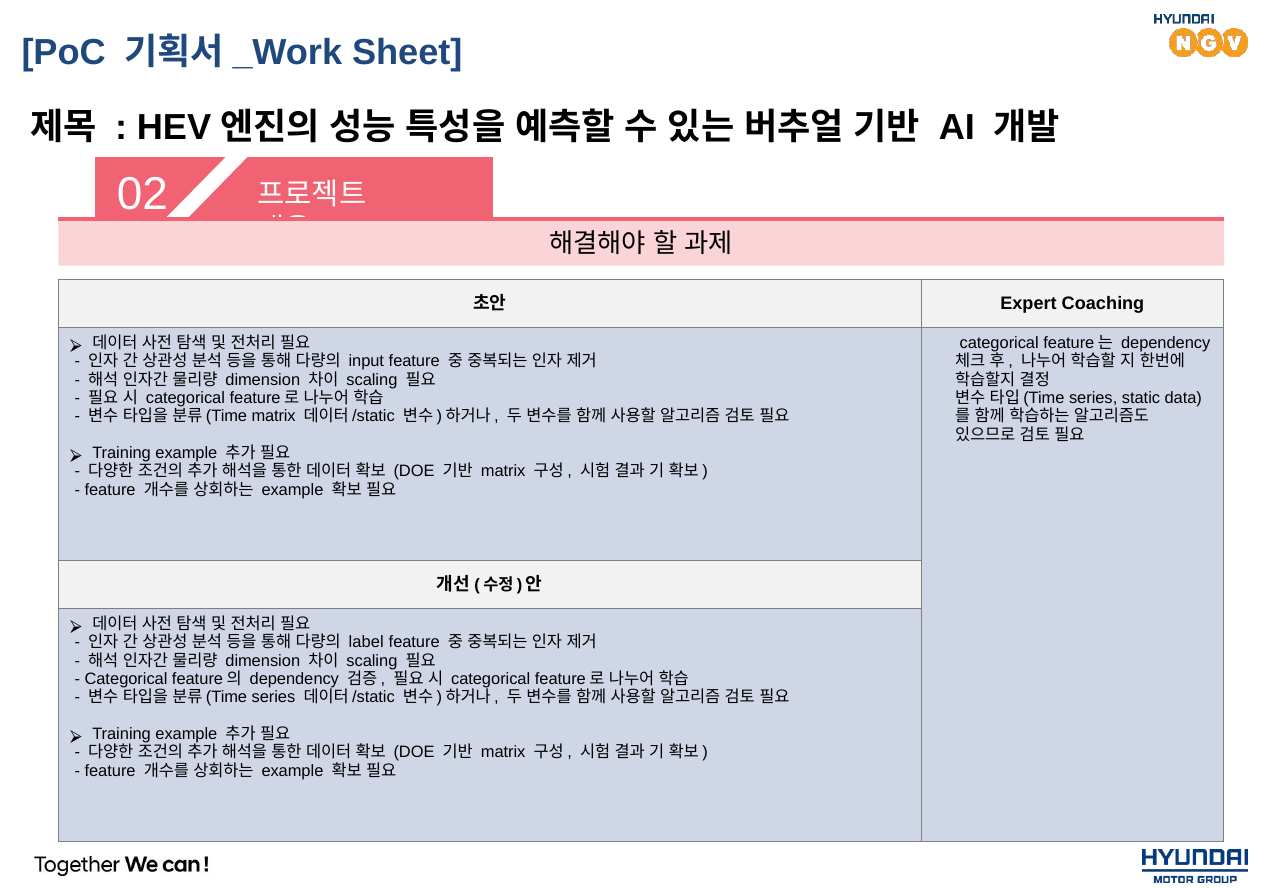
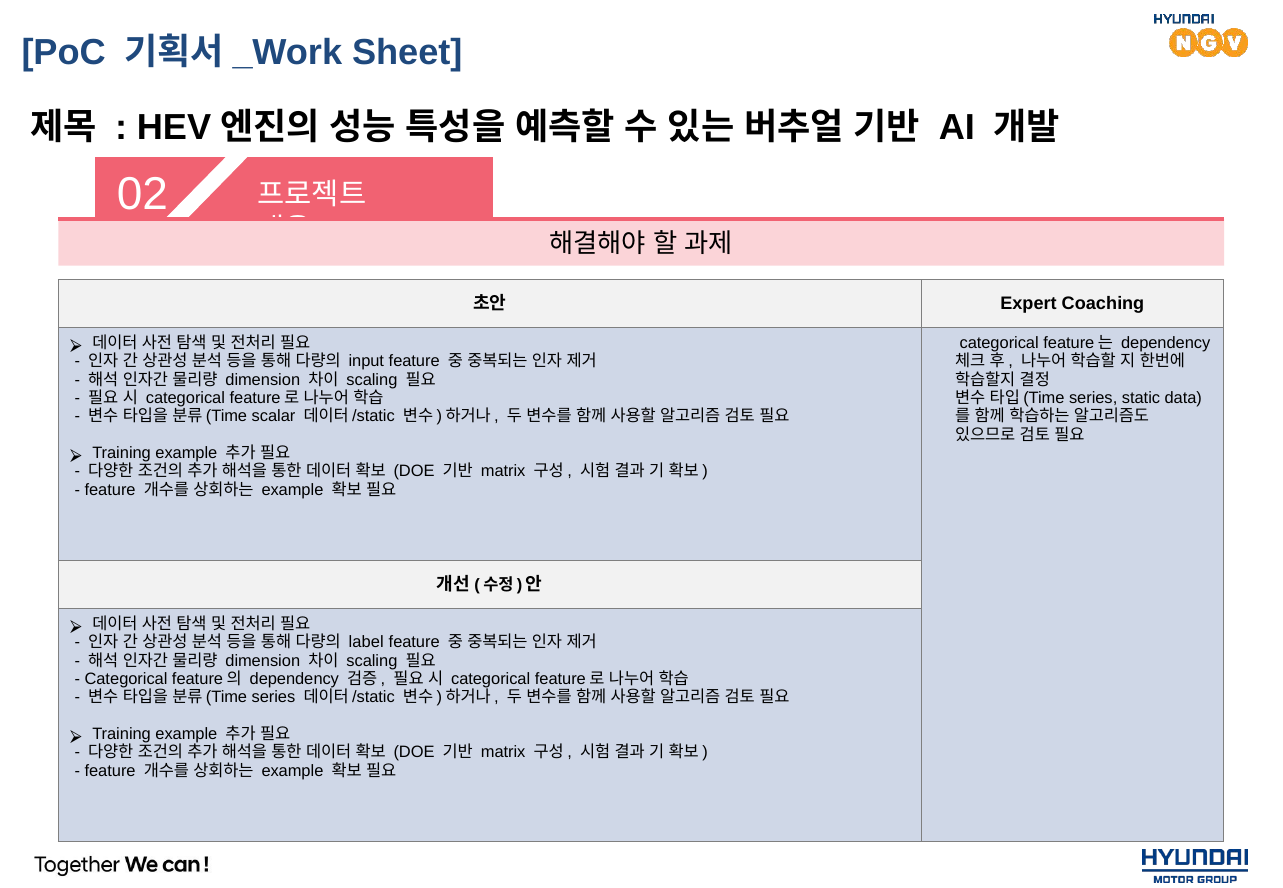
matrix: matrix -> scalar (274, 416)
